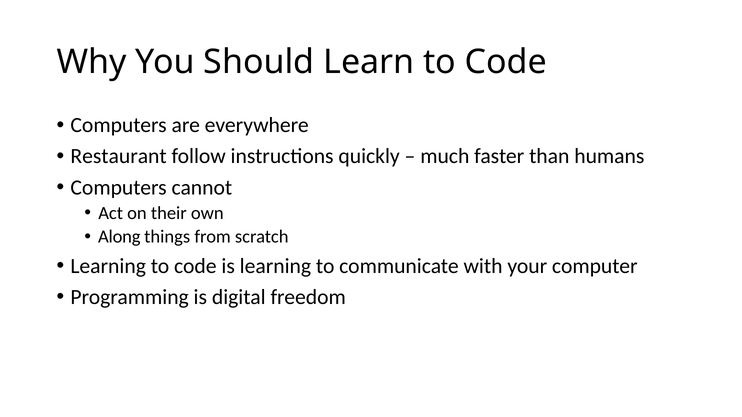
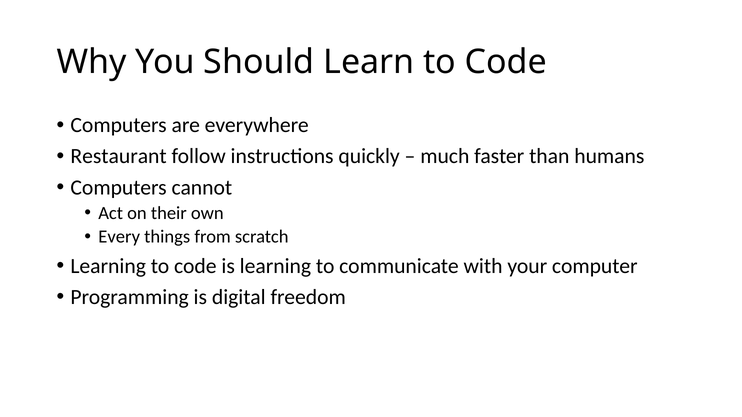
Along: Along -> Every (119, 237)
